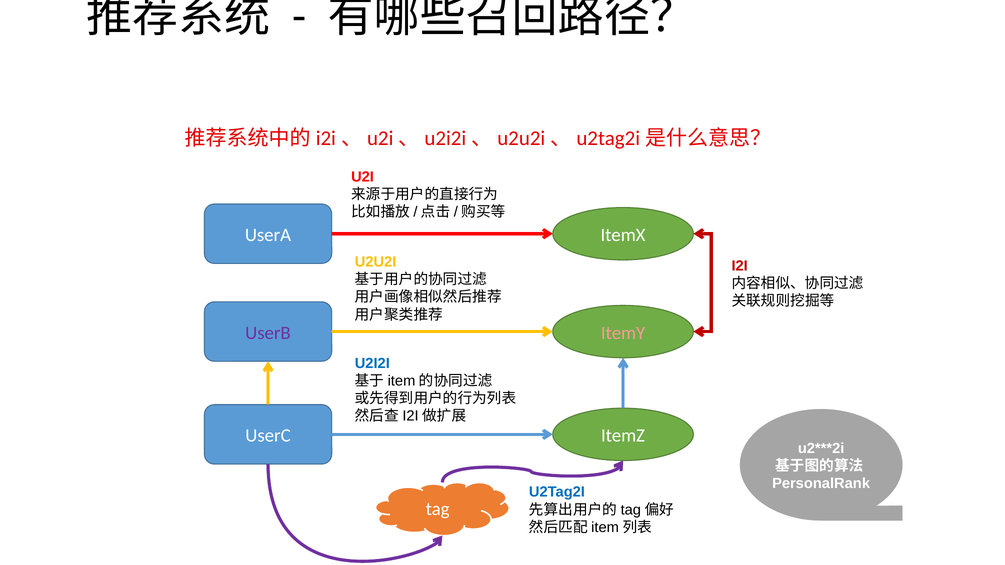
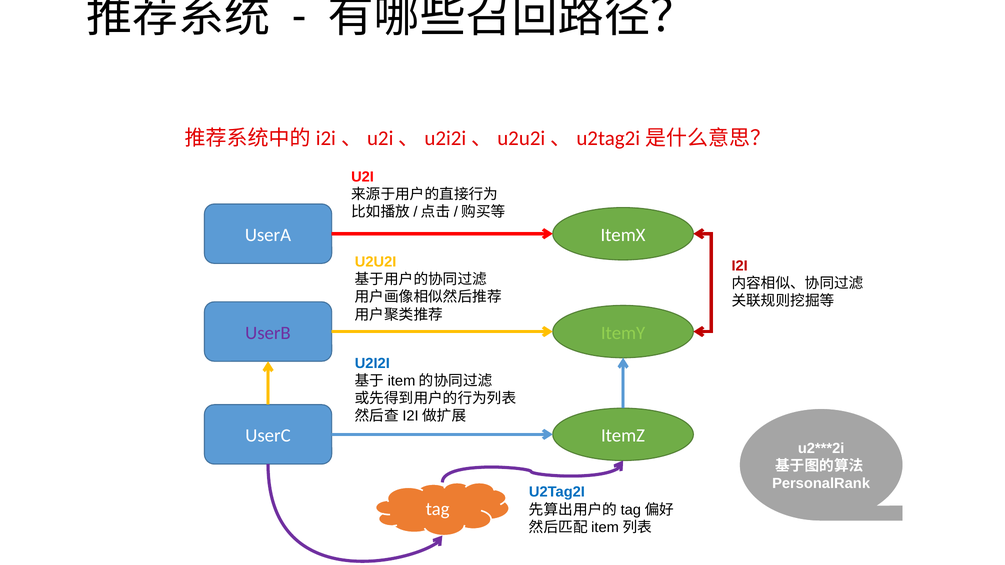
ItemY colour: pink -> light green (623, 333)
